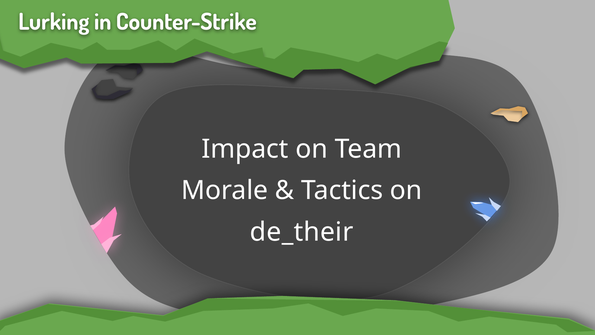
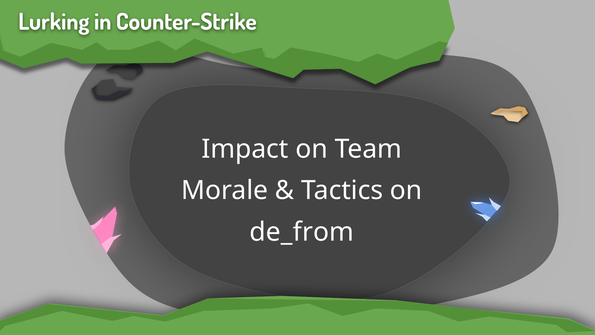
de_their: de_their -> de_from (302, 232)
